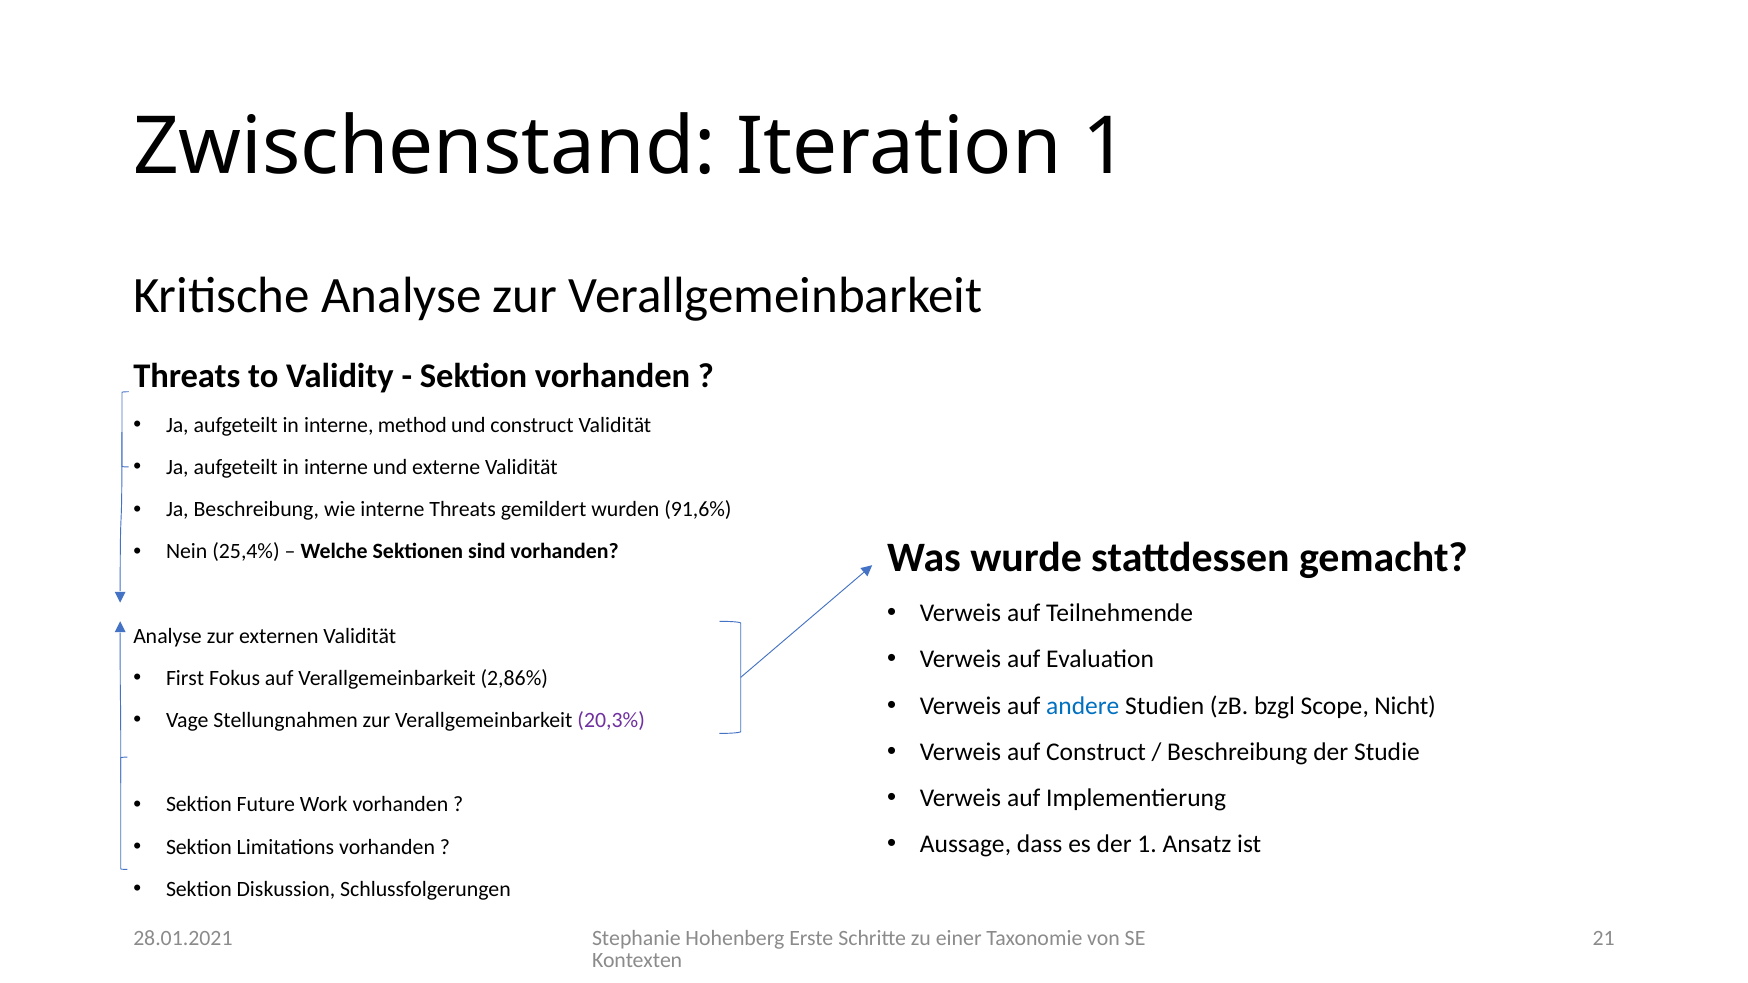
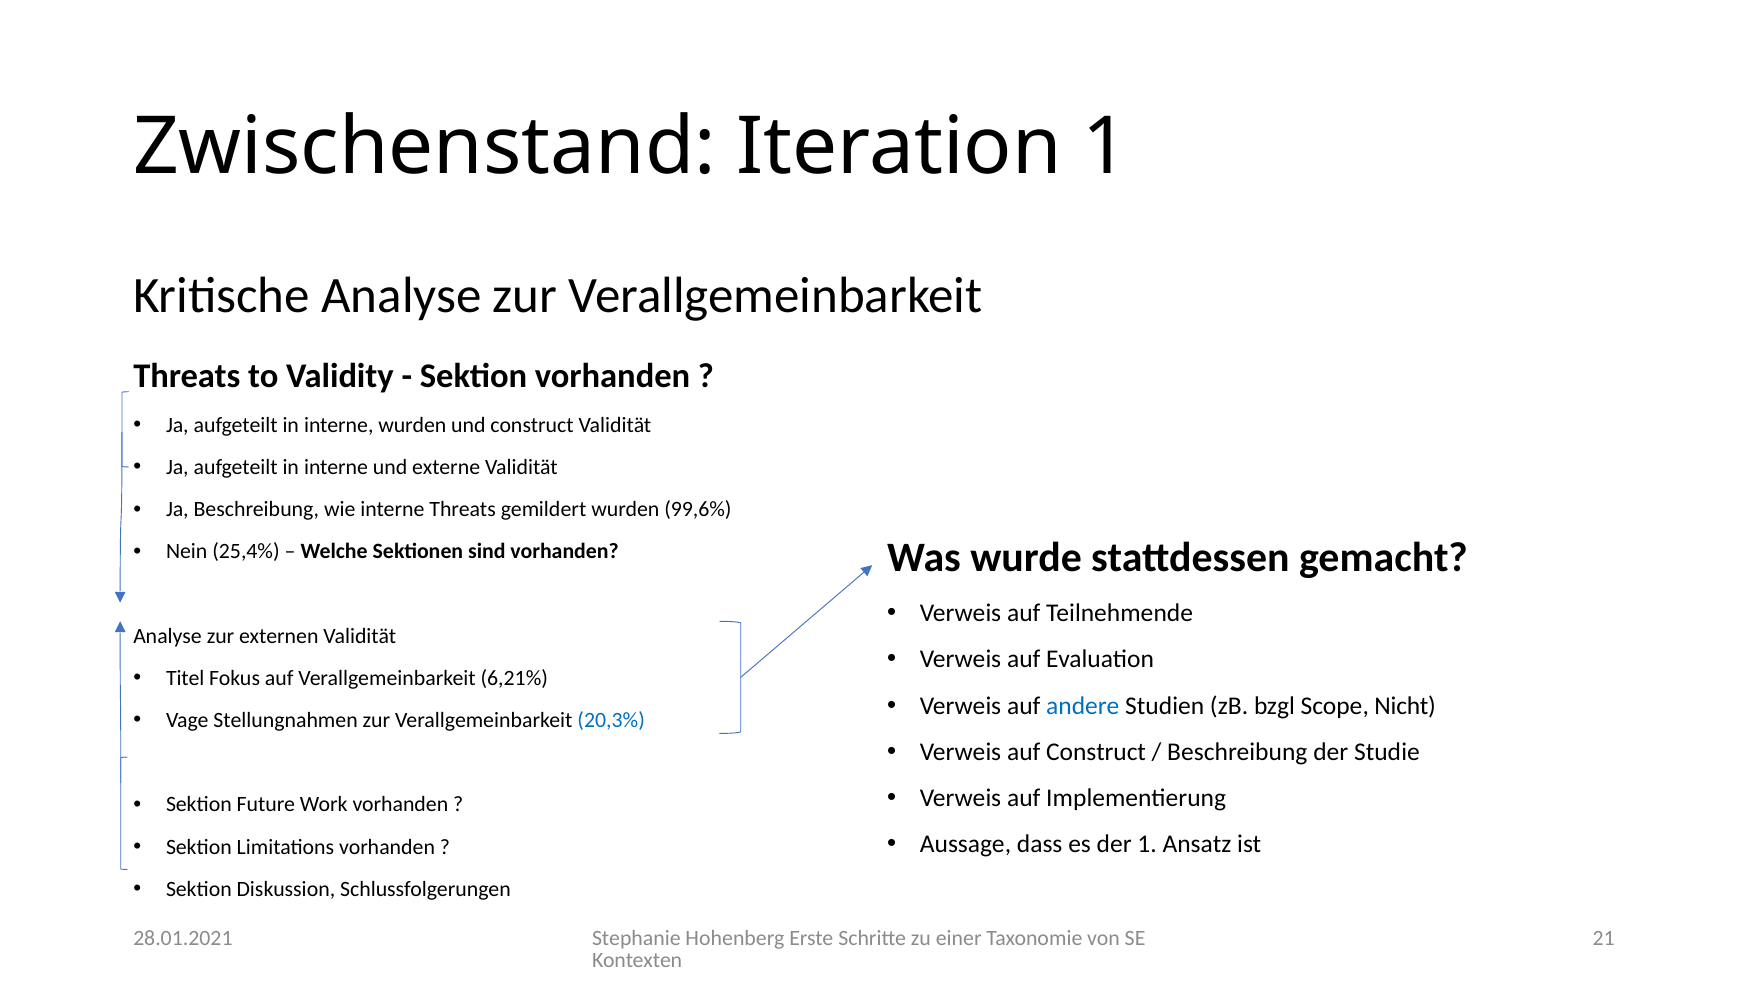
interne method: method -> wurden (412, 425)
91,6%: 91,6% -> 99,6% (698, 510)
First: First -> Titel (185, 678)
2,86%: 2,86% -> 6,21% (514, 678)
20,3% colour: purple -> blue (611, 721)
